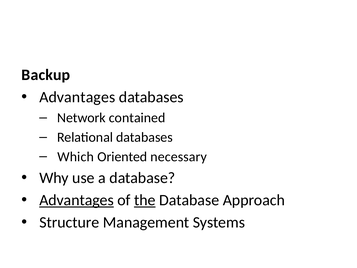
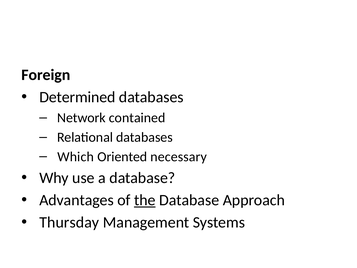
Backup: Backup -> Foreign (46, 75)
Advantages: Advantages -> Determined (77, 97)
Advantages underline: present -> none (77, 200)
Structure: Structure -> Thursday (69, 222)
